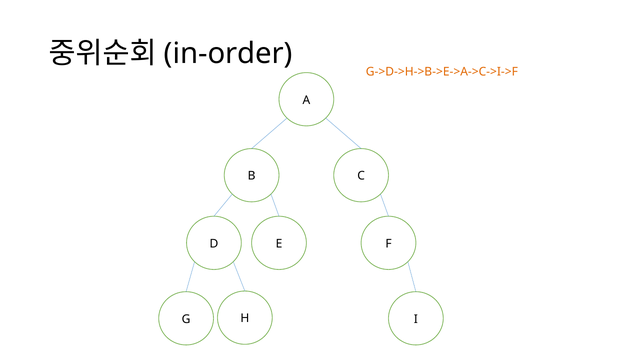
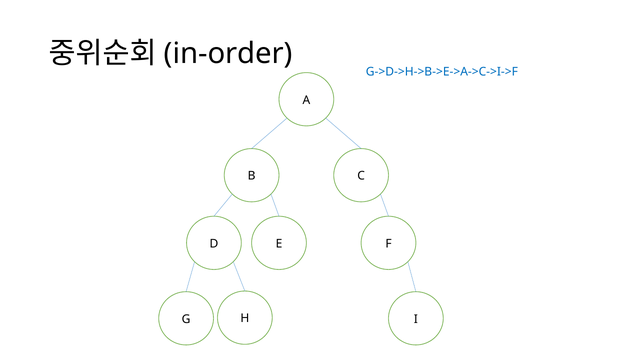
G->D->H->B->E->A->C->I->F colour: orange -> blue (442, 72)
